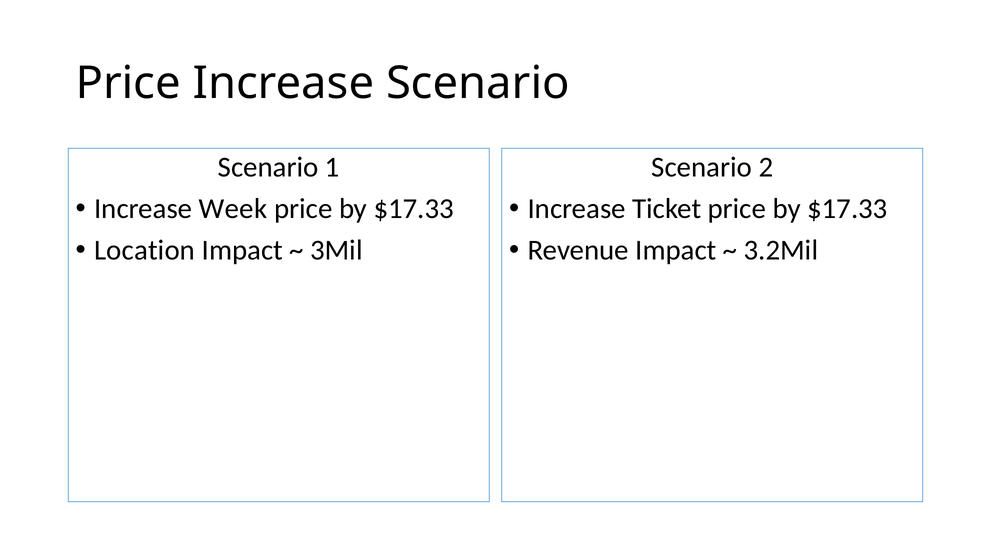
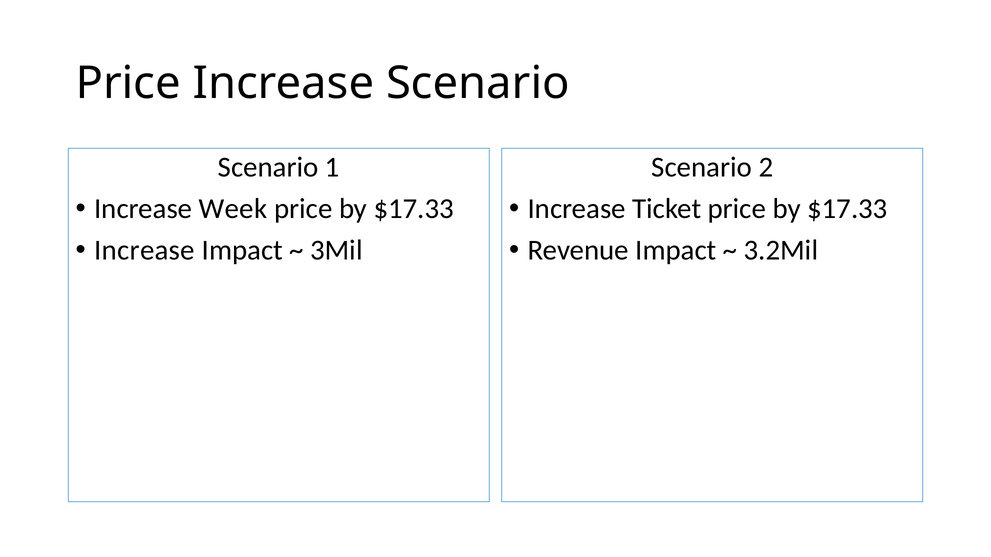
Location: Location -> Increase (145, 251)
